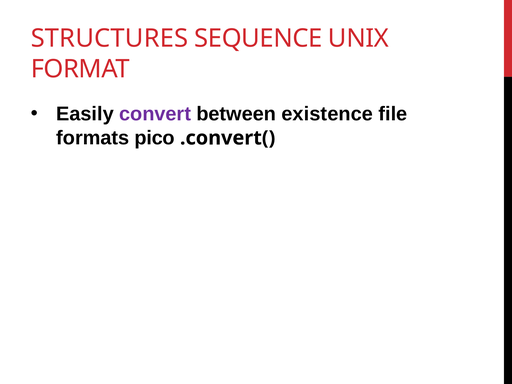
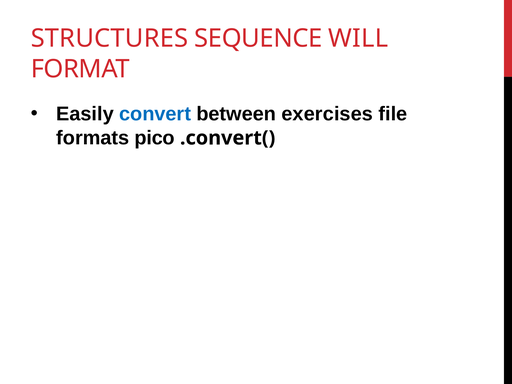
UNIX: UNIX -> WILL (358, 38)
convert colour: purple -> blue (155, 114)
existence: existence -> exercises (327, 114)
